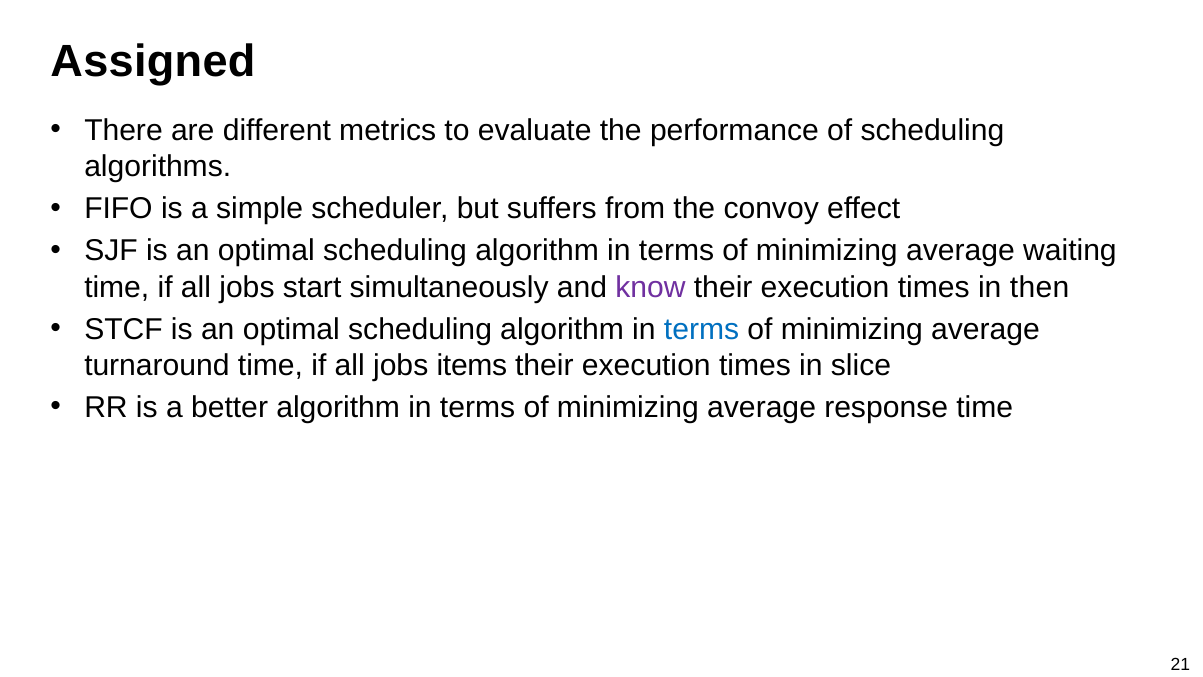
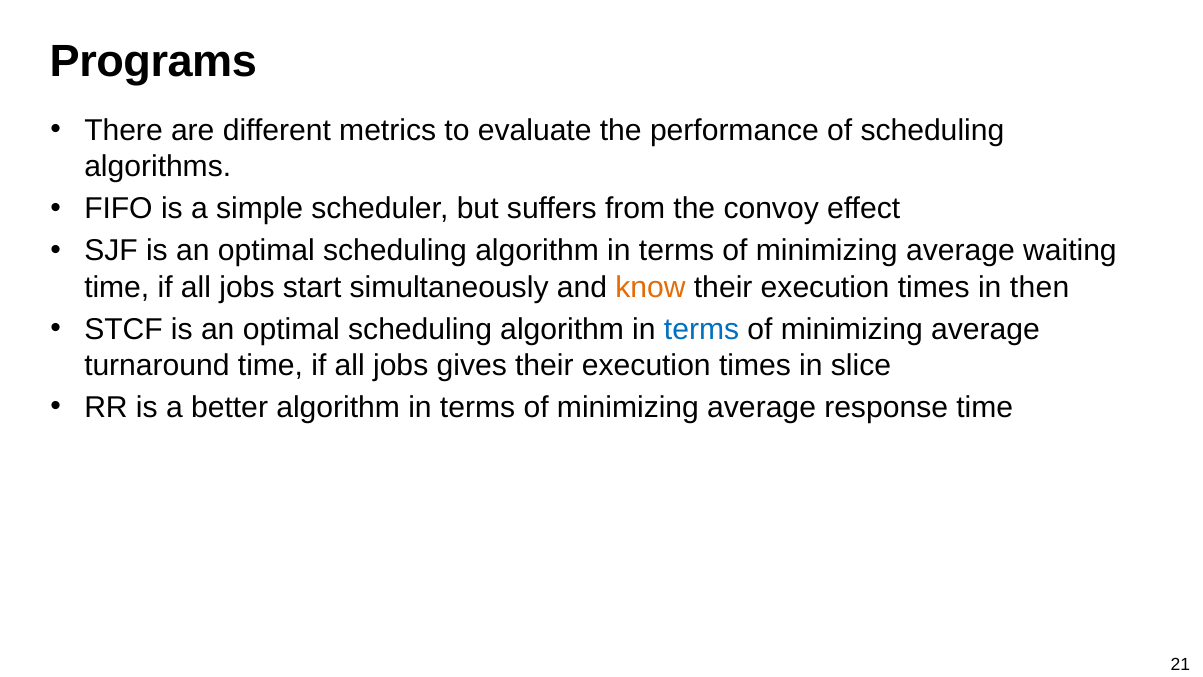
Assigned: Assigned -> Programs (153, 62)
know colour: purple -> orange (650, 287)
items: items -> gives (472, 365)
